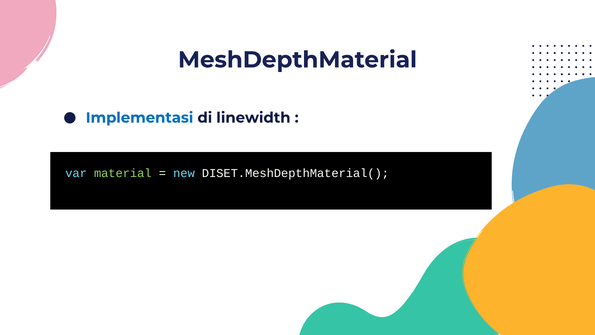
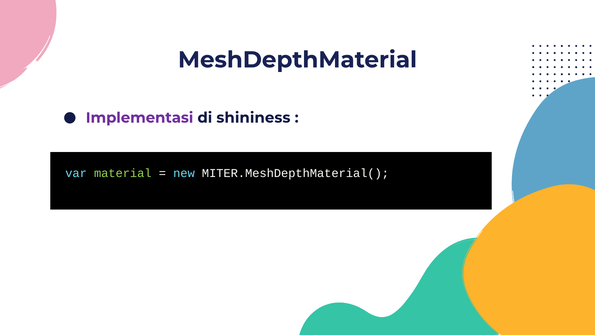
Implementasi colour: blue -> purple (139, 118)
linewidth: linewidth -> shininess (253, 118)
DISET.MeshDepthMaterial(: DISET.MeshDepthMaterial( -> MITER.MeshDepthMaterial( (295, 173)
